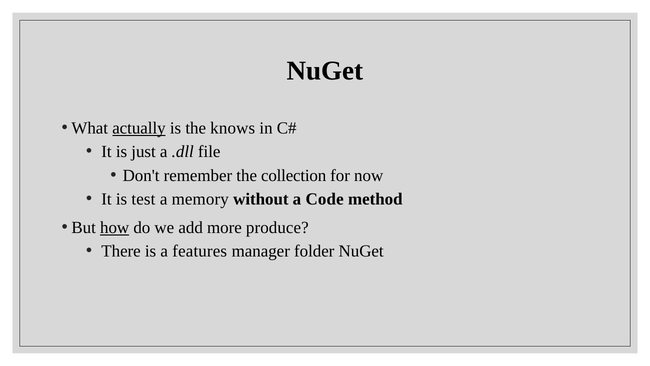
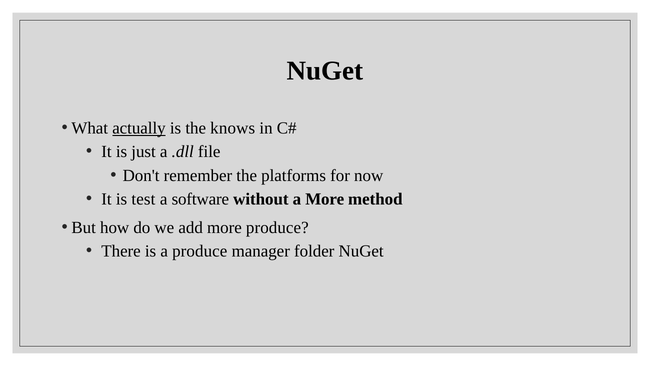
collection: collection -> platforms (294, 175)
memory: memory -> software (200, 199)
a Code: Code -> More (325, 199)
how underline: present -> none (115, 227)
a features: features -> produce (200, 251)
